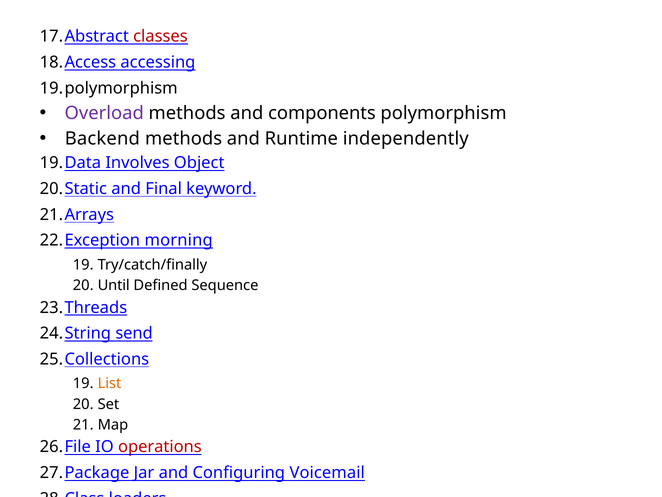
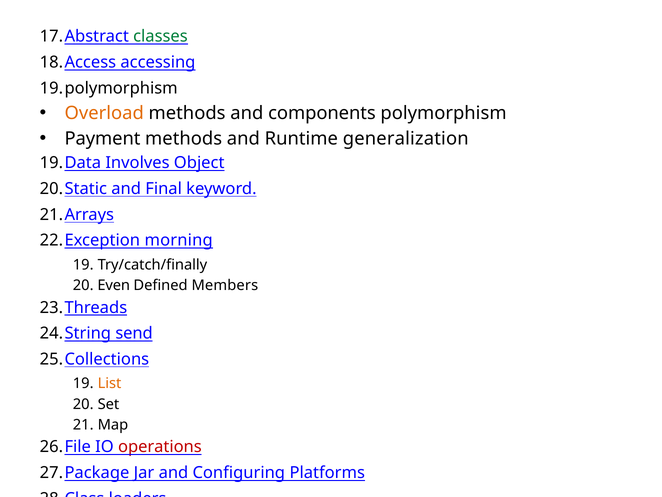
classes colour: red -> green (160, 36)
Overload colour: purple -> orange (104, 113)
Backend: Backend -> Payment (102, 139)
independently: independently -> generalization (406, 139)
Until: Until -> Even (114, 285)
Sequence: Sequence -> Members (225, 285)
Voicemail: Voicemail -> Platforms (327, 472)
